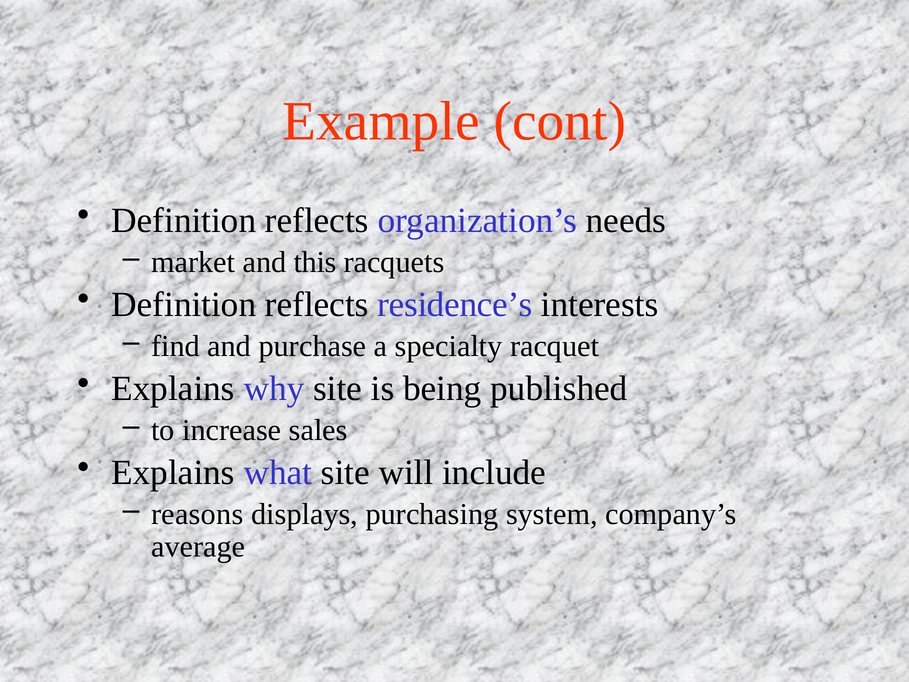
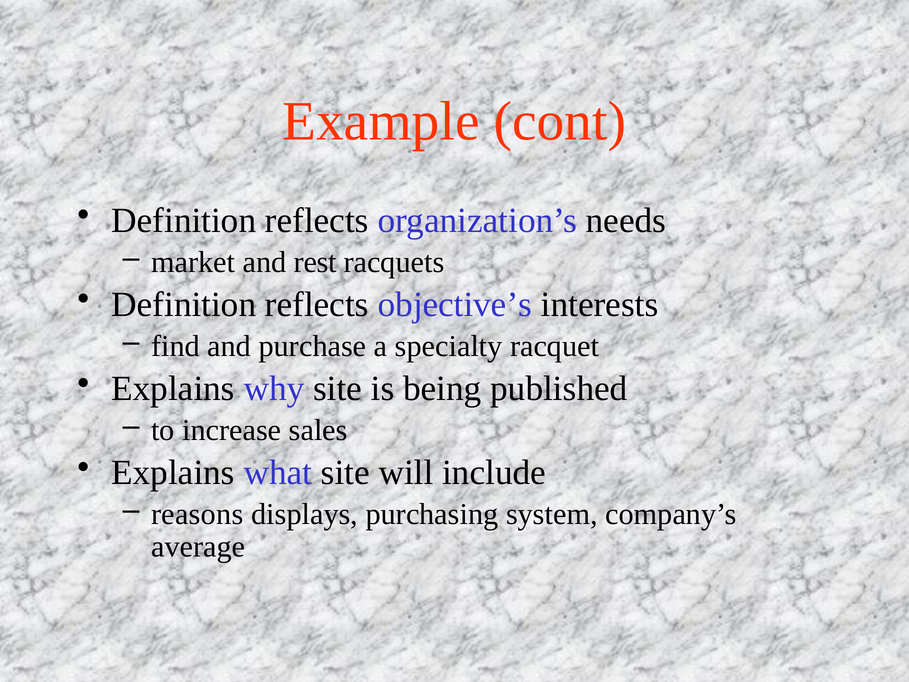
this: this -> rest (315, 262)
residence’s: residence’s -> objective’s (455, 304)
